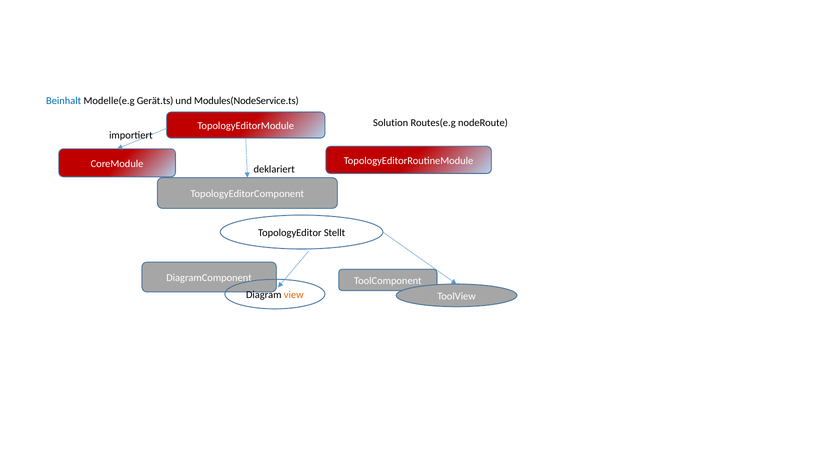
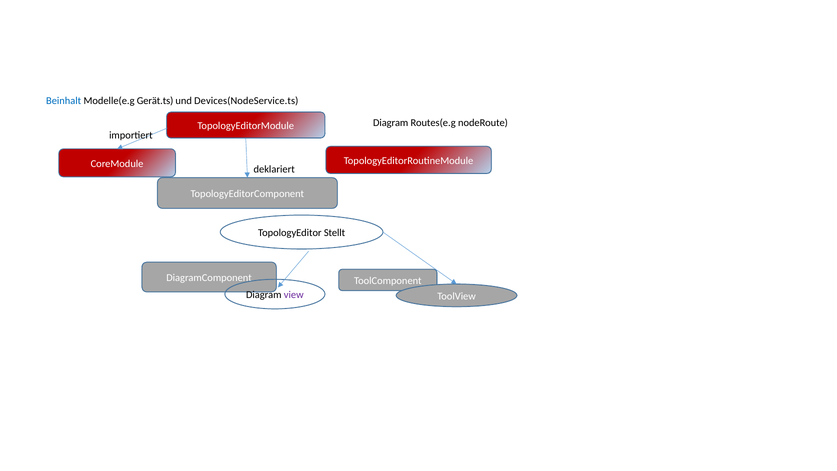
Modules(NodeService.ts: Modules(NodeService.ts -> Devices(NodeService.ts (246, 101)
Solution: Solution -> Diagram (391, 123)
view colour: orange -> purple (294, 295)
